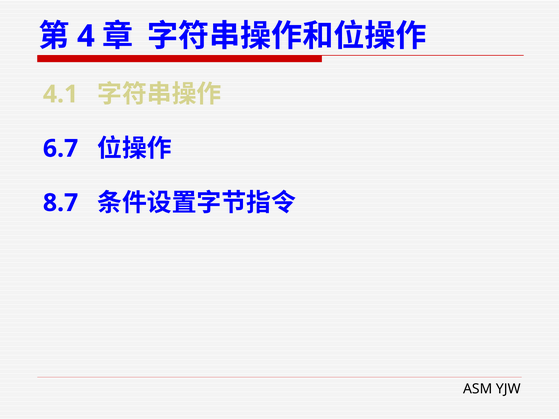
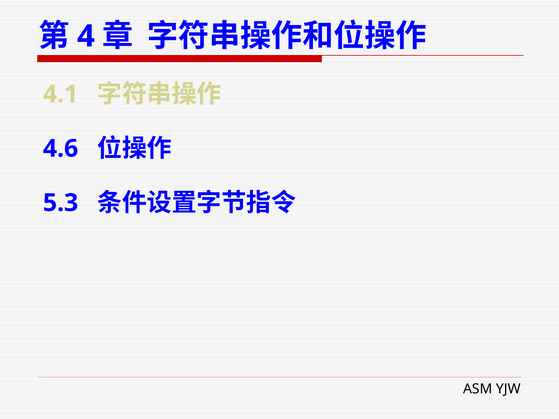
6.7: 6.7 -> 4.6 (61, 149)
8.7: 8.7 -> 5.3 (61, 203)
